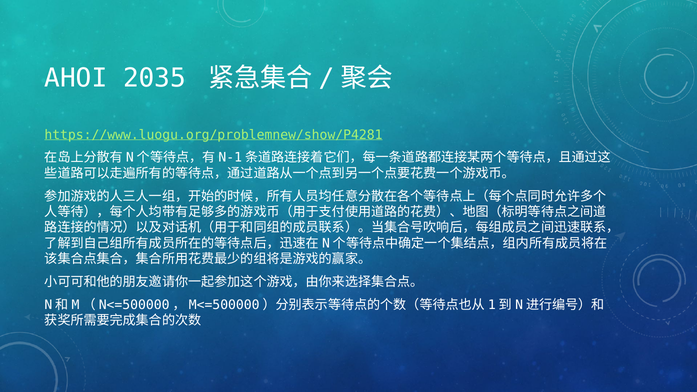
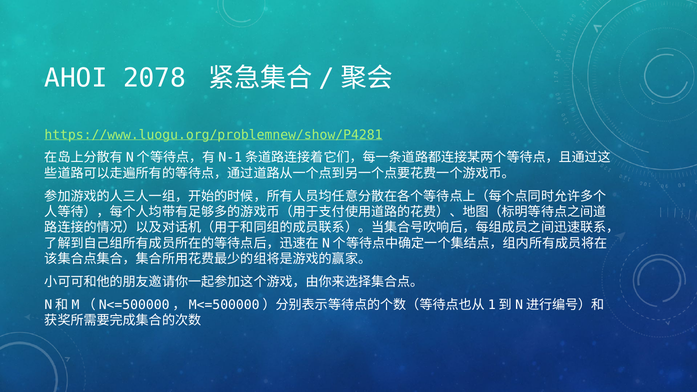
2035: 2035 -> 2078 (154, 78)
